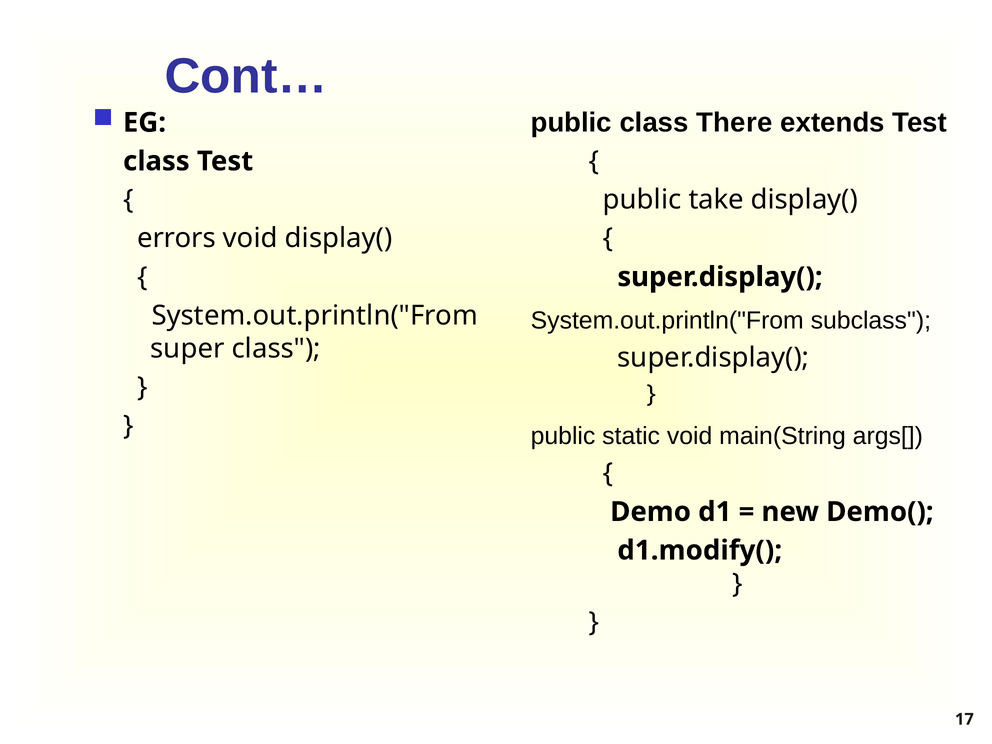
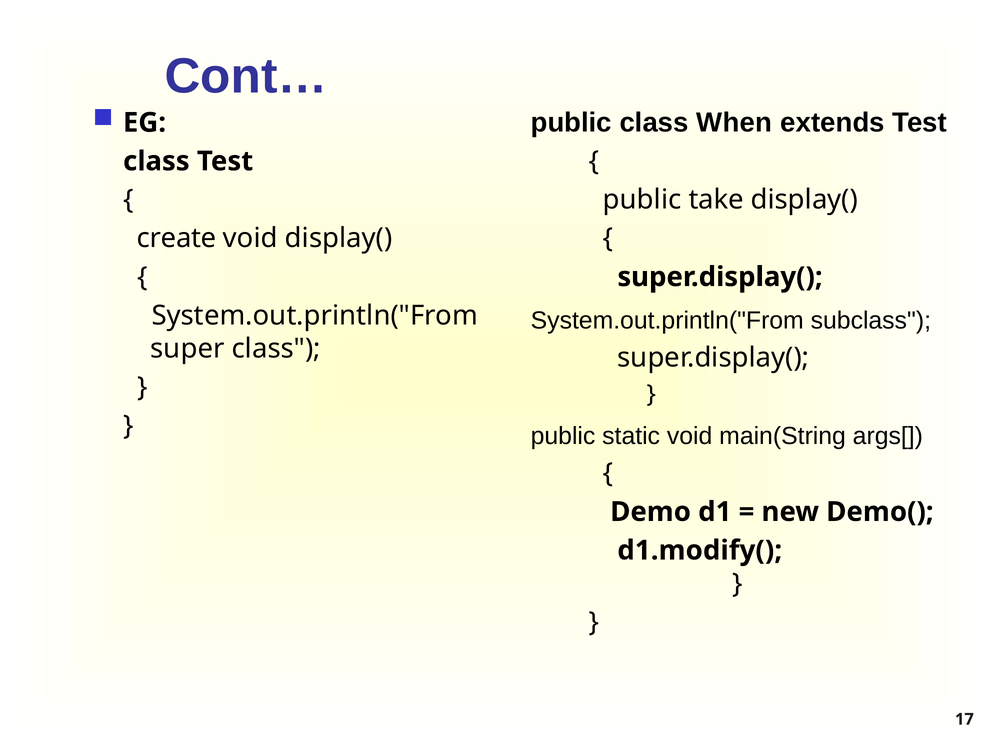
There: There -> When (734, 123)
errors: errors -> create (177, 238)
